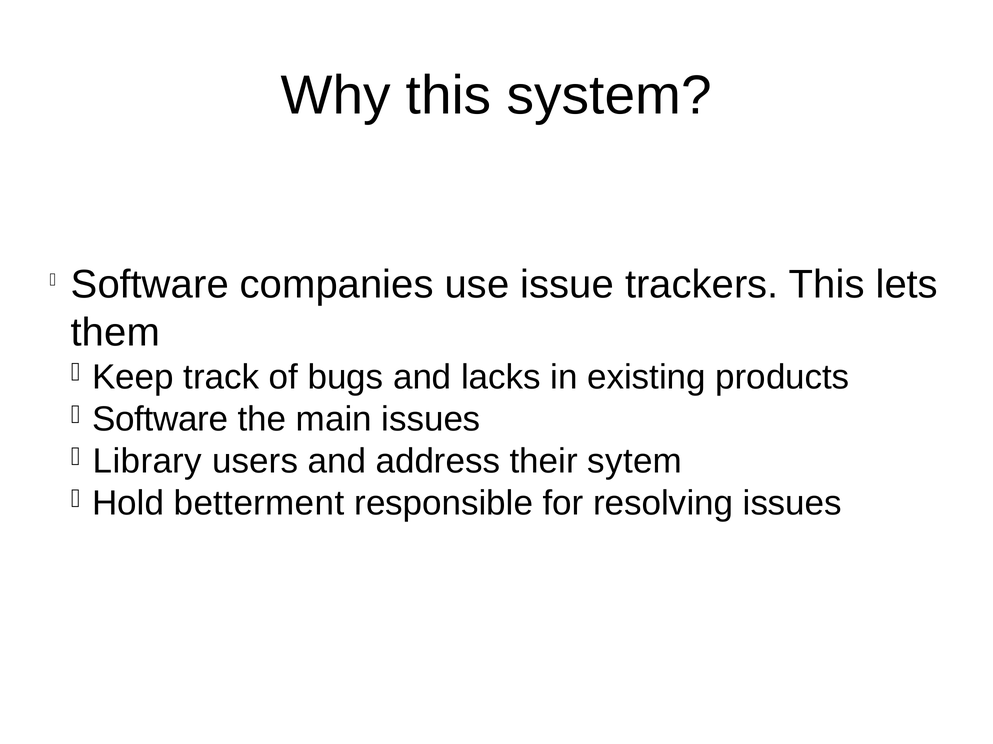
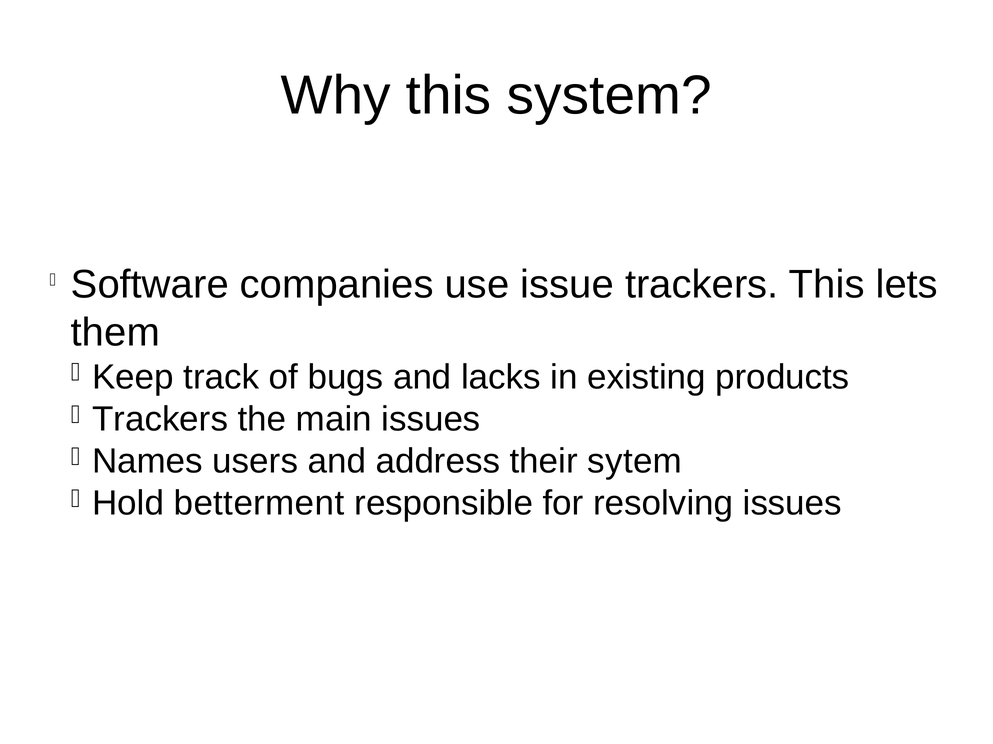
Software: Software -> Trackers (160, 420)
Library: Library -> Names (148, 462)
